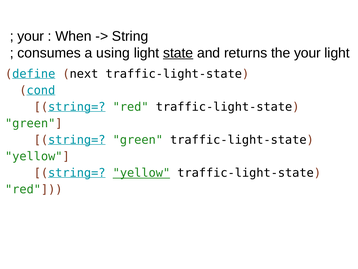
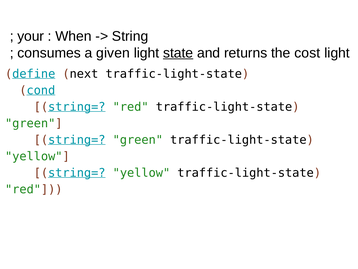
using: using -> given (113, 53)
the your: your -> cost (307, 53)
yellow underline: present -> none (141, 173)
